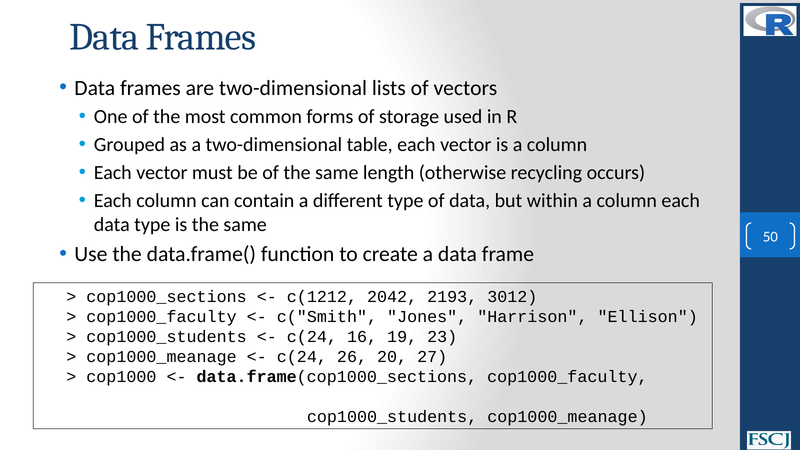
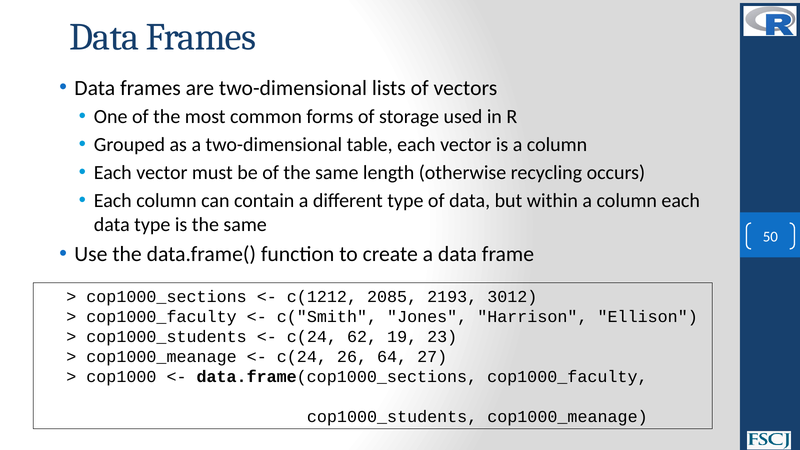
2042: 2042 -> 2085 (392, 297)
16: 16 -> 62 (362, 337)
20: 20 -> 64 (392, 357)
